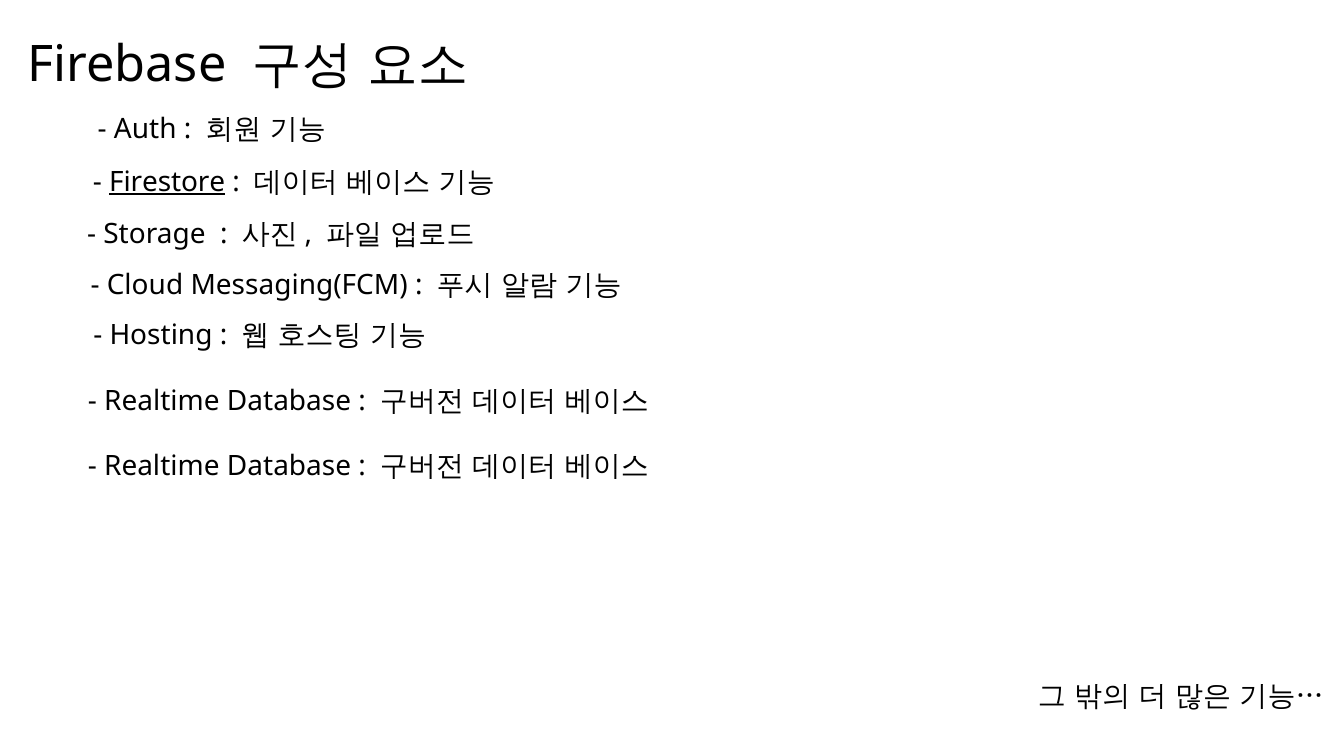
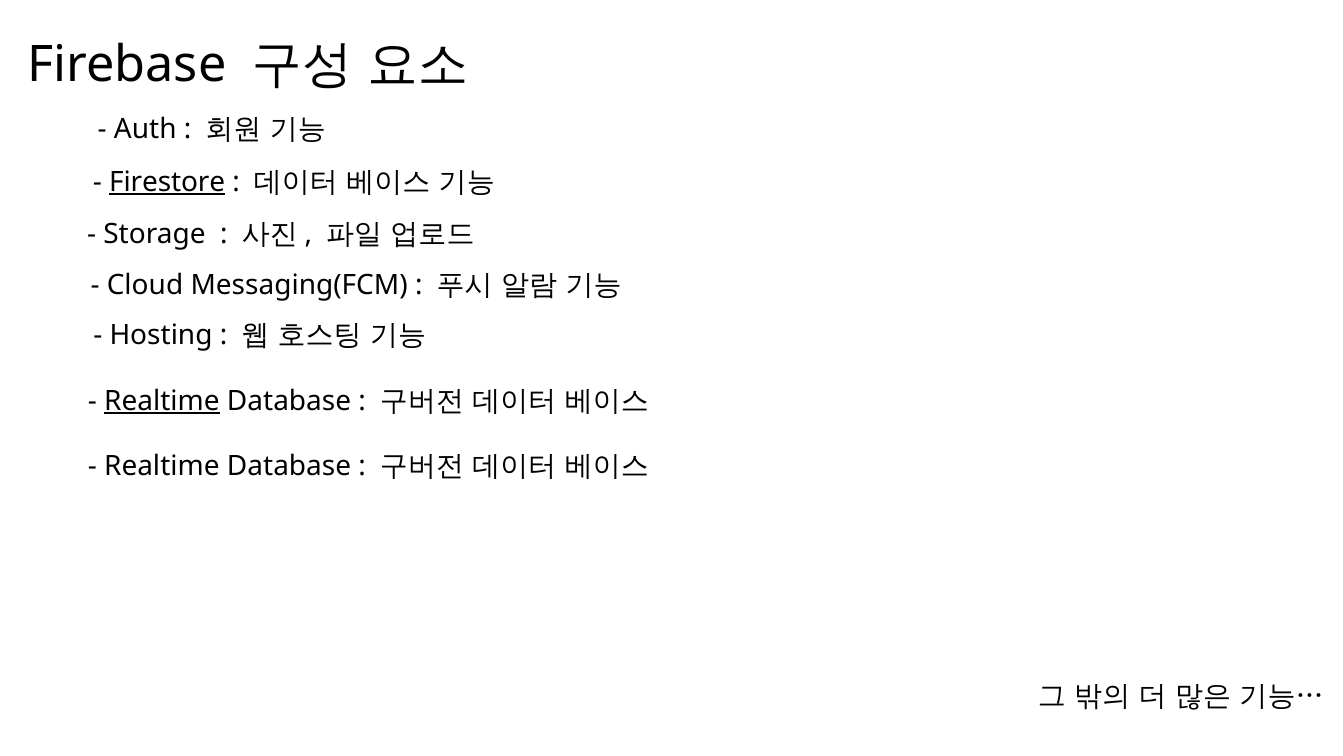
Realtime underline: none -> present (162, 401)
